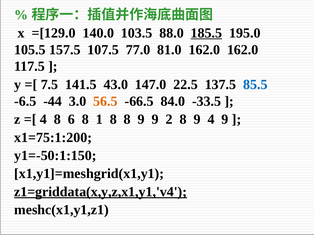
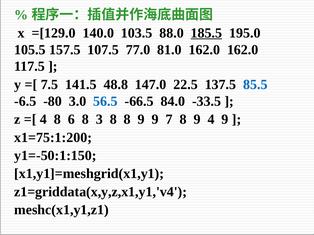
43.0: 43.0 -> 48.8 (116, 85)
-44: -44 -> -80 (53, 101)
56.5 colour: orange -> blue (105, 101)
1: 1 -> 3 (99, 120)
2: 2 -> 7 (169, 120)
z1=griddata(x,y,z,x1,y1,'v4 underline: present -> none (101, 192)
